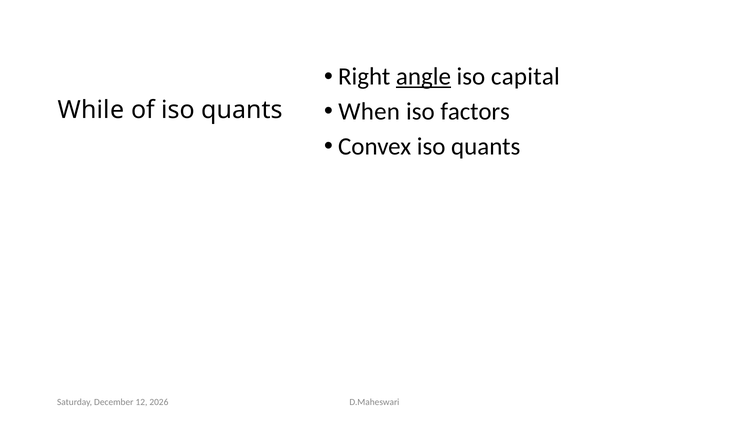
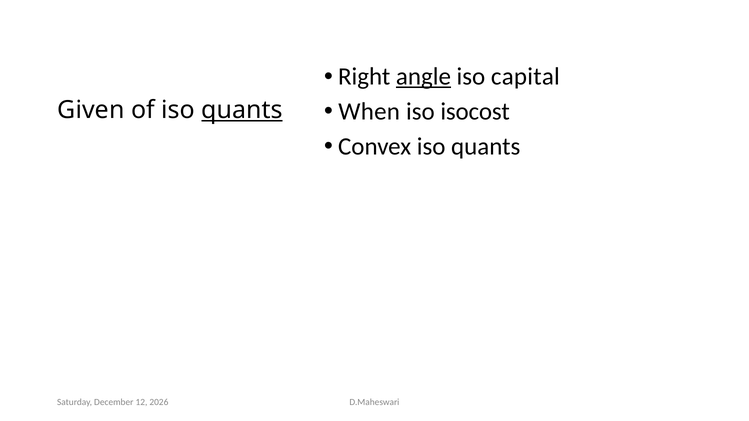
factors: factors -> isocost (475, 112)
While: While -> Given (91, 110)
quants underline: none -> present (242, 110)
